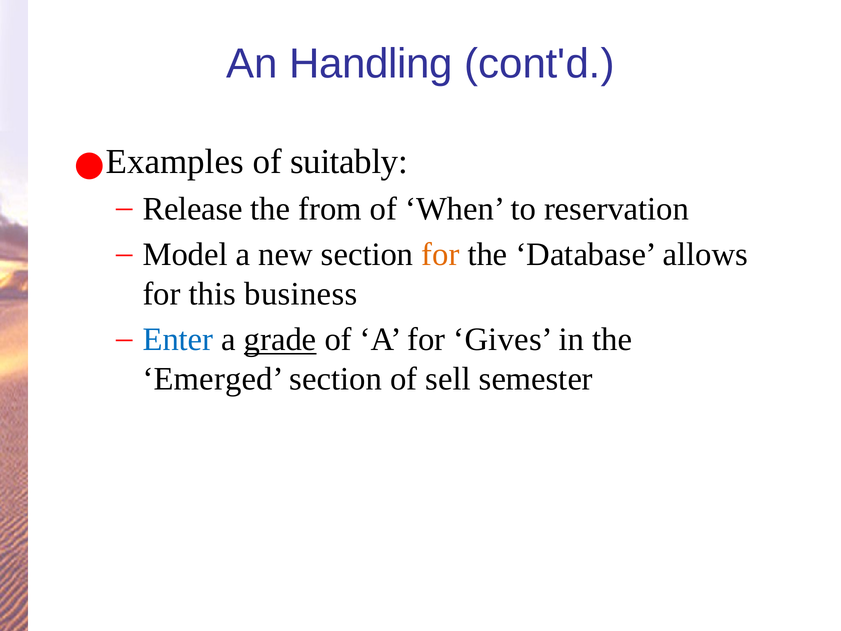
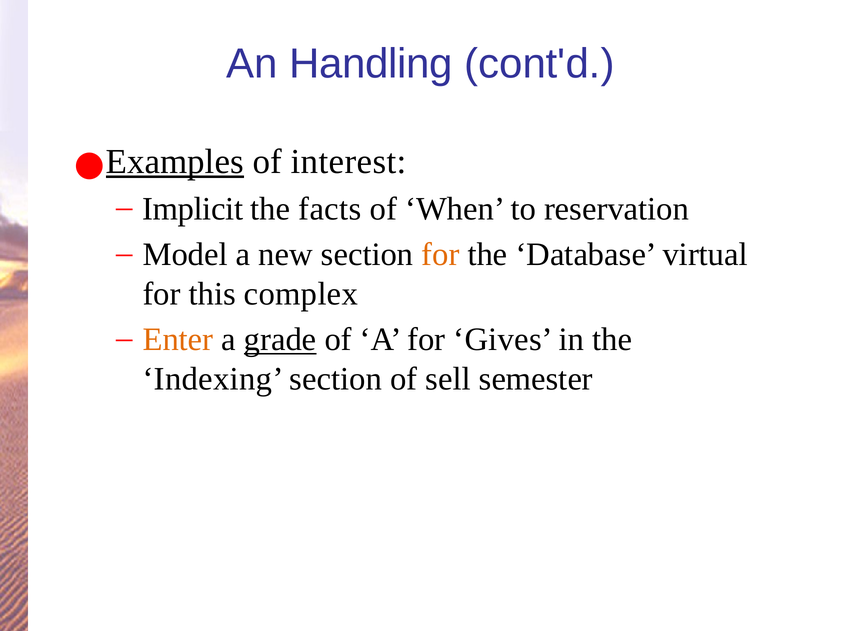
Examples underline: none -> present (175, 162)
suitably: suitably -> interest (349, 162)
Release: Release -> Implicit (193, 209)
from: from -> facts (330, 209)
allows: allows -> virtual (705, 254)
business: business -> complex (301, 294)
Enter colour: blue -> orange (178, 340)
Emerged: Emerged -> Indexing (213, 379)
